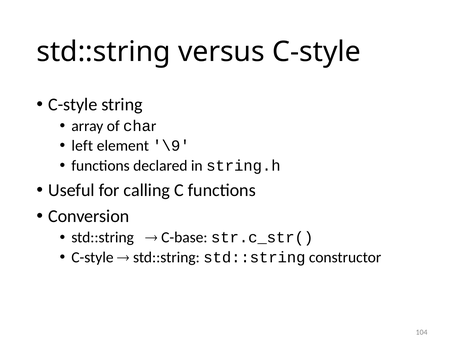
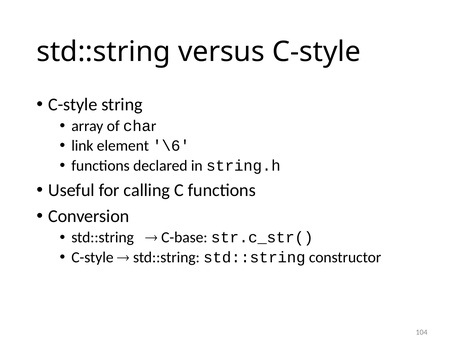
left: left -> link (82, 146)
\9: \9 -> \6 (171, 146)
